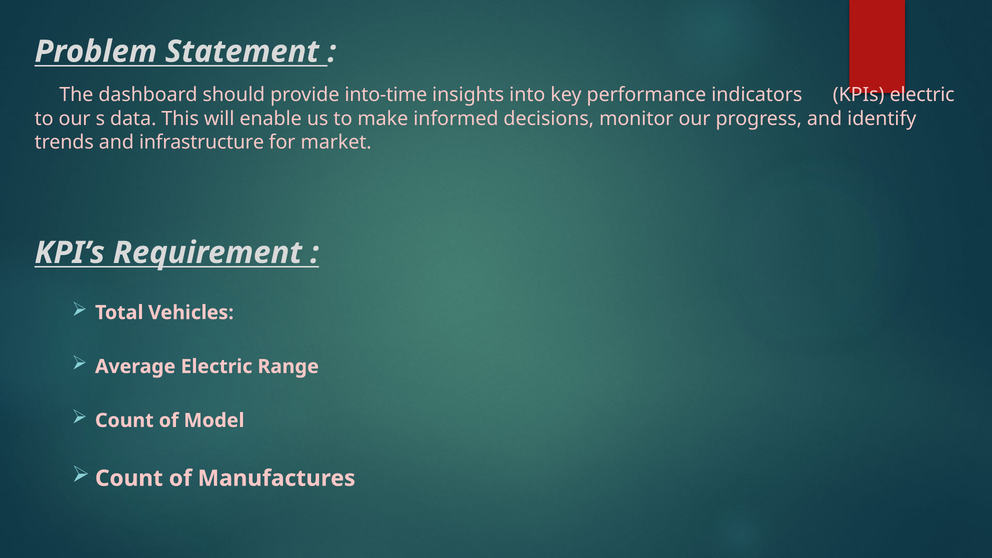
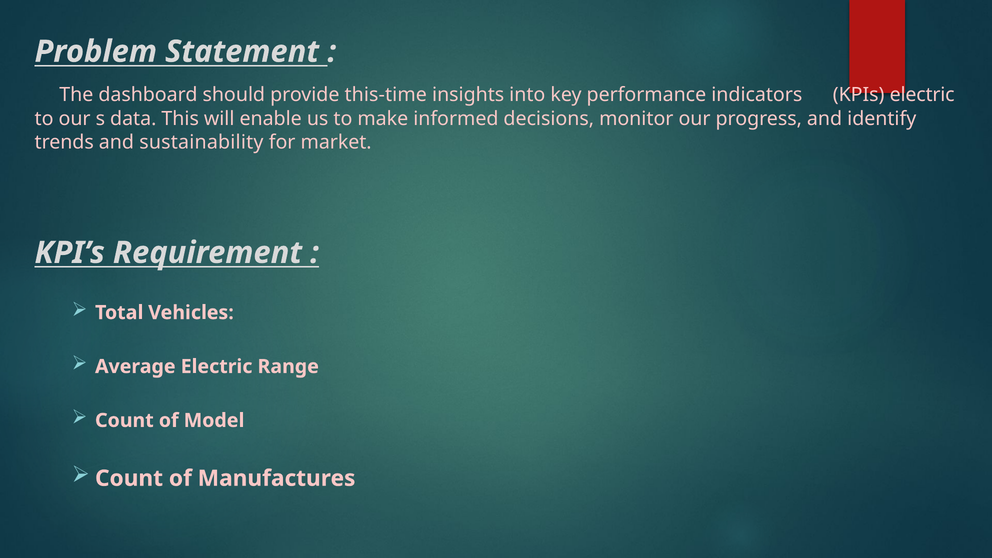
into-time: into-time -> this-time (386, 95)
infrastructure: infrastructure -> sustainability (201, 142)
